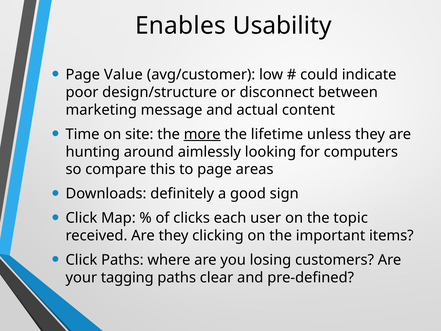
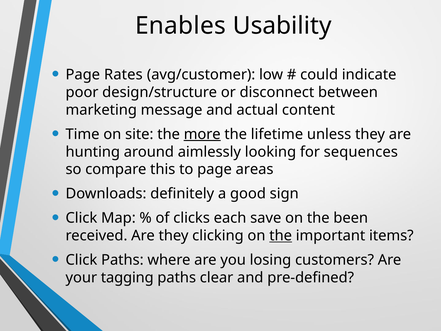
Value: Value -> Rates (123, 75)
computers: computers -> sequences (361, 152)
user: user -> save (266, 218)
topic: topic -> been (351, 218)
the underline: none -> present (281, 235)
